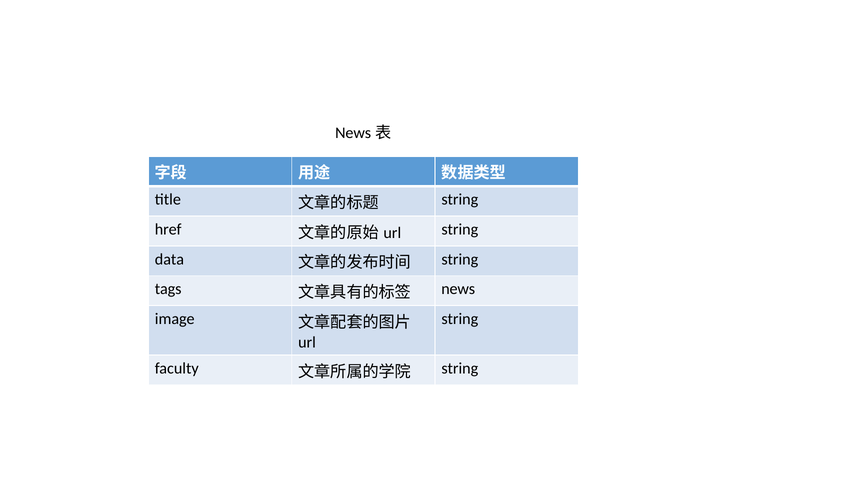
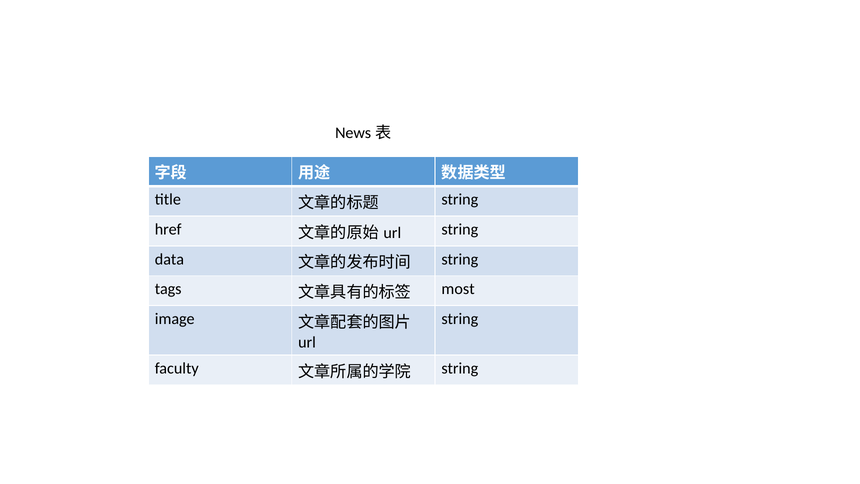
news: news -> most (458, 289)
